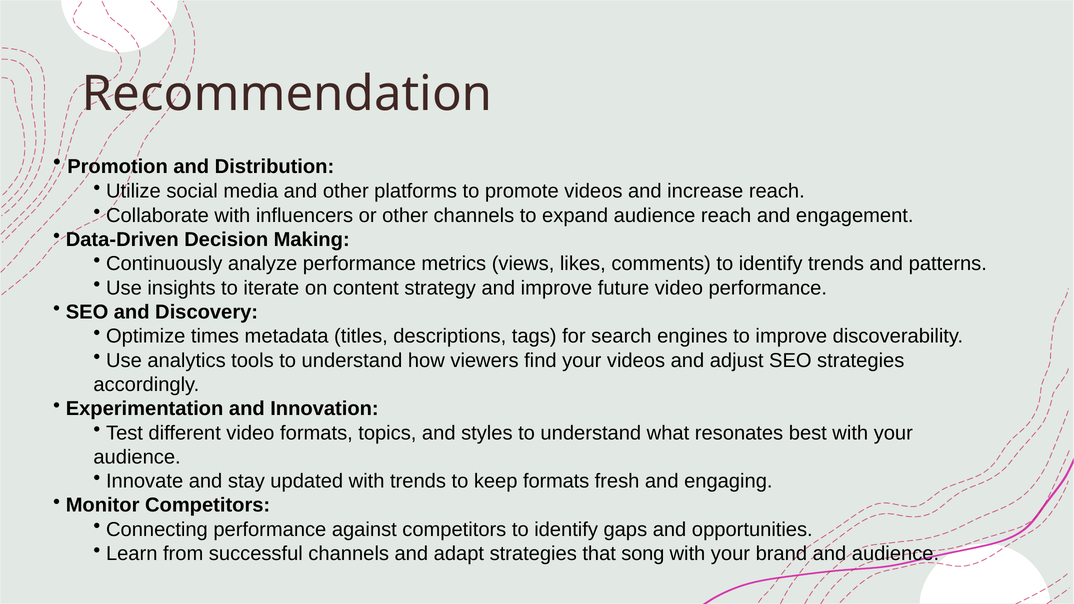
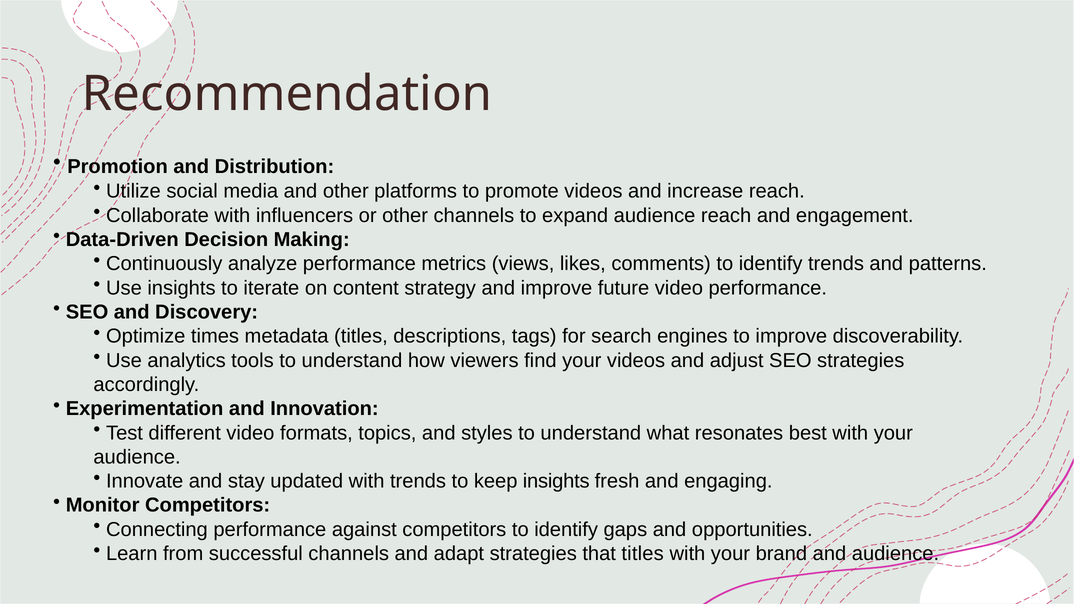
keep formats: formats -> insights (556, 481)
that song: song -> titles (643, 554)
